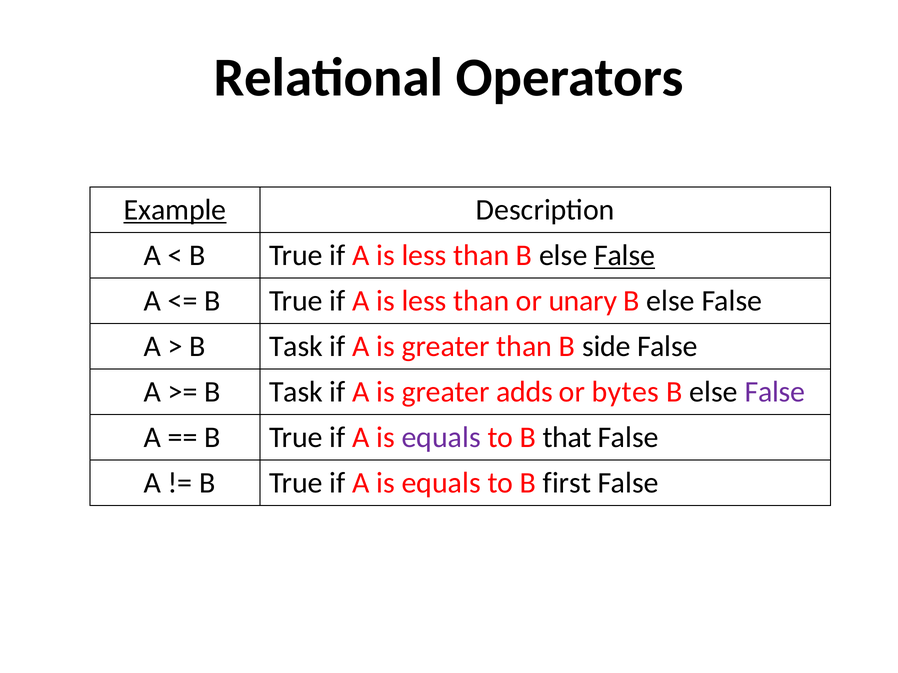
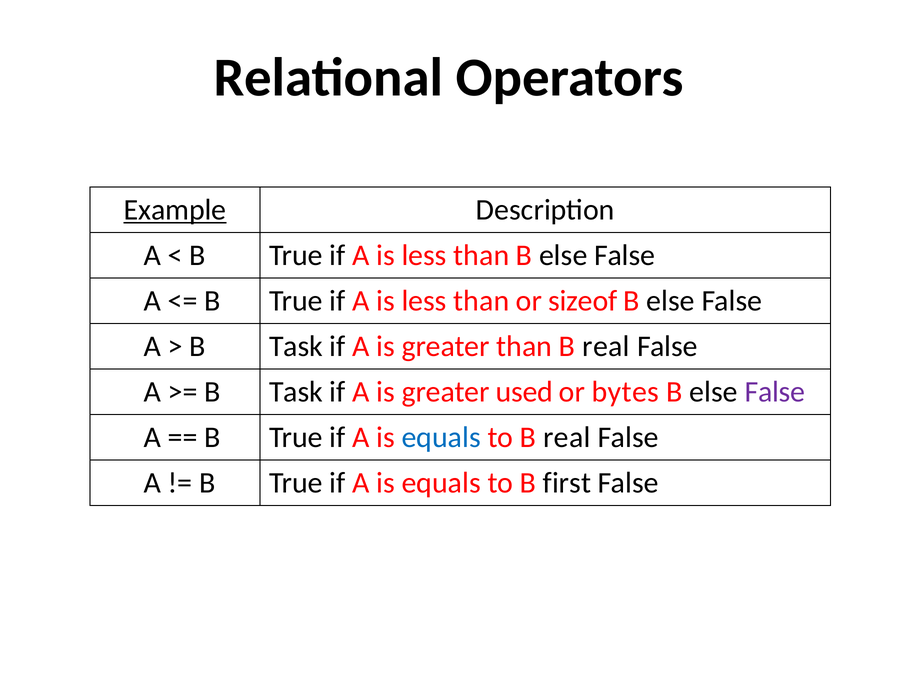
False underline: present -> none (625, 256)
unary: unary -> sizeof (583, 301)
than B side: side -> real (606, 347)
adds: adds -> used (524, 392)
equals colour: purple -> blue (441, 438)
to B that: that -> real (567, 438)
